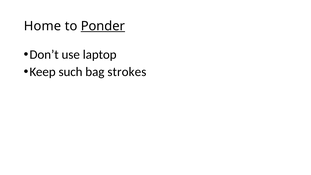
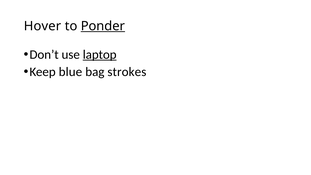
Home: Home -> Hover (43, 26)
laptop underline: none -> present (100, 55)
such: such -> blue (70, 72)
